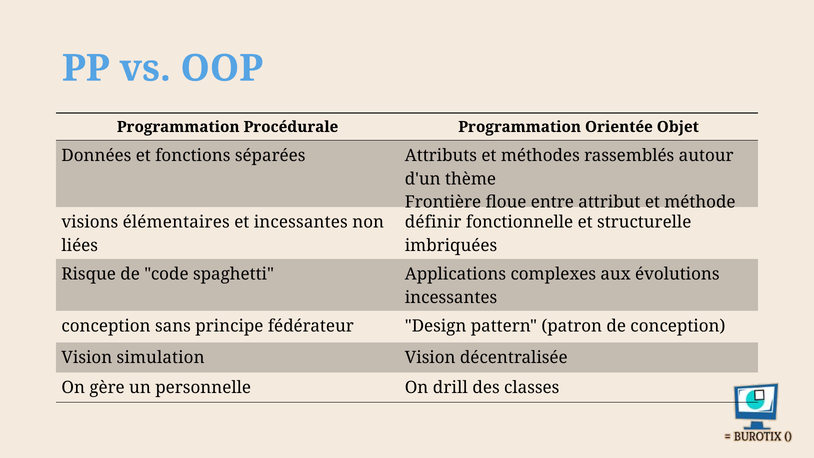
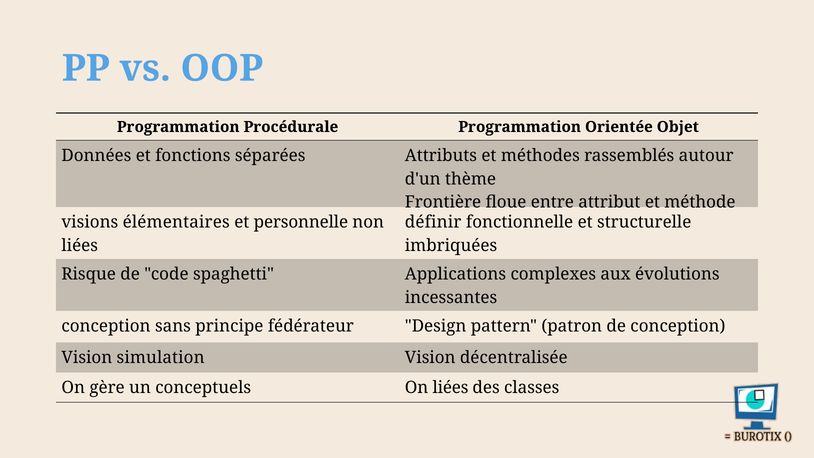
et incessantes: incessantes -> personnelle (301, 222)
personnelle: personnelle -> conceptuels (203, 388)
On drill: drill -> liées (451, 388)
